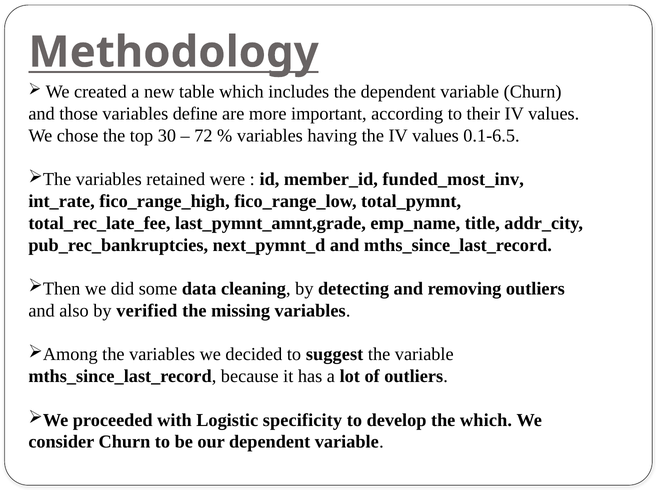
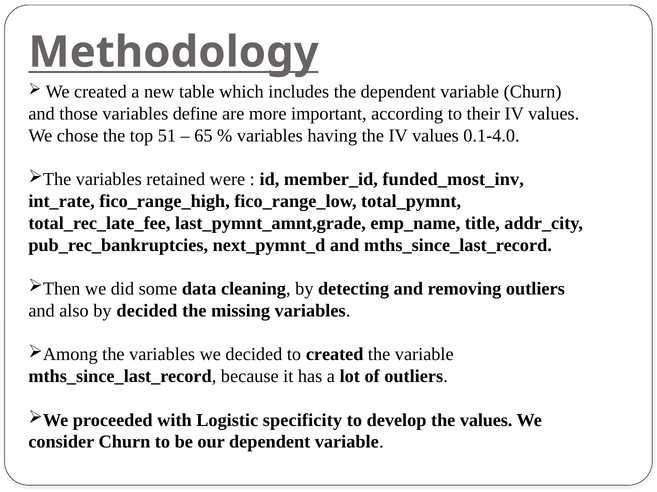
30: 30 -> 51 (167, 136)
72: 72 -> 65 (203, 136)
0.1-6.5: 0.1-6.5 -> 0.1-4.0 (491, 136)
by verified: verified -> decided (147, 311)
to suggest: suggest -> created (335, 355)
the which: which -> values (486, 421)
